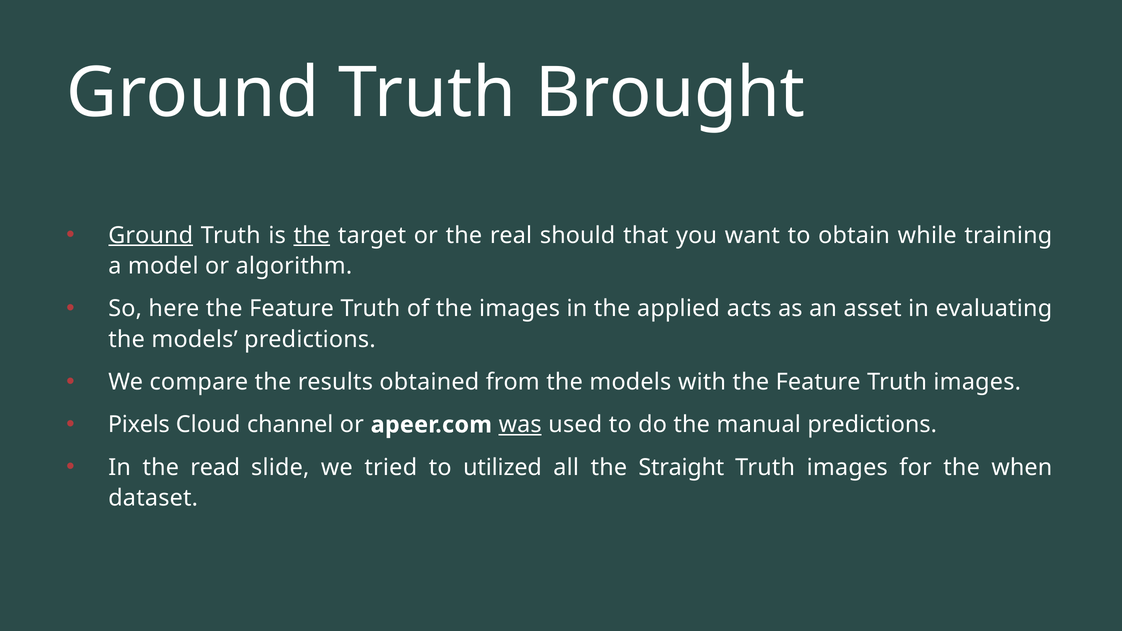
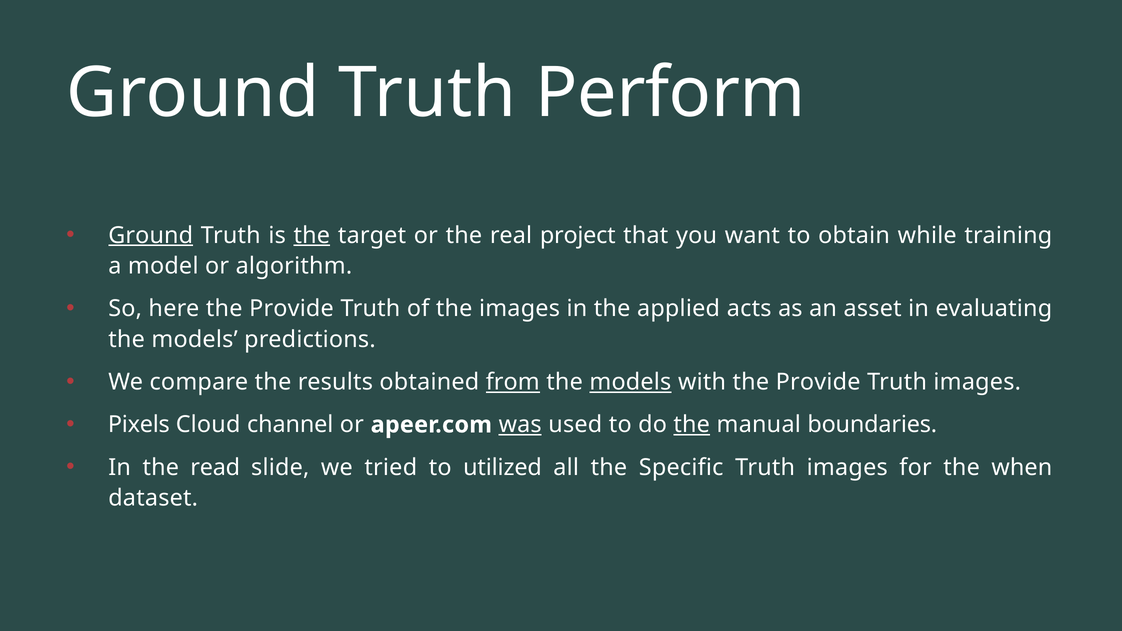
Brought: Brought -> Perform (670, 93)
should: should -> project (578, 235)
here the Feature: Feature -> Provide (291, 309)
from underline: none -> present (513, 382)
models underline: none -> present (630, 382)
with the Feature: Feature -> Provide (818, 382)
the underline: none -> present (692, 425)
manual predictions: predictions -> boundaries (872, 425)
Straight: Straight -> Specific (681, 467)
